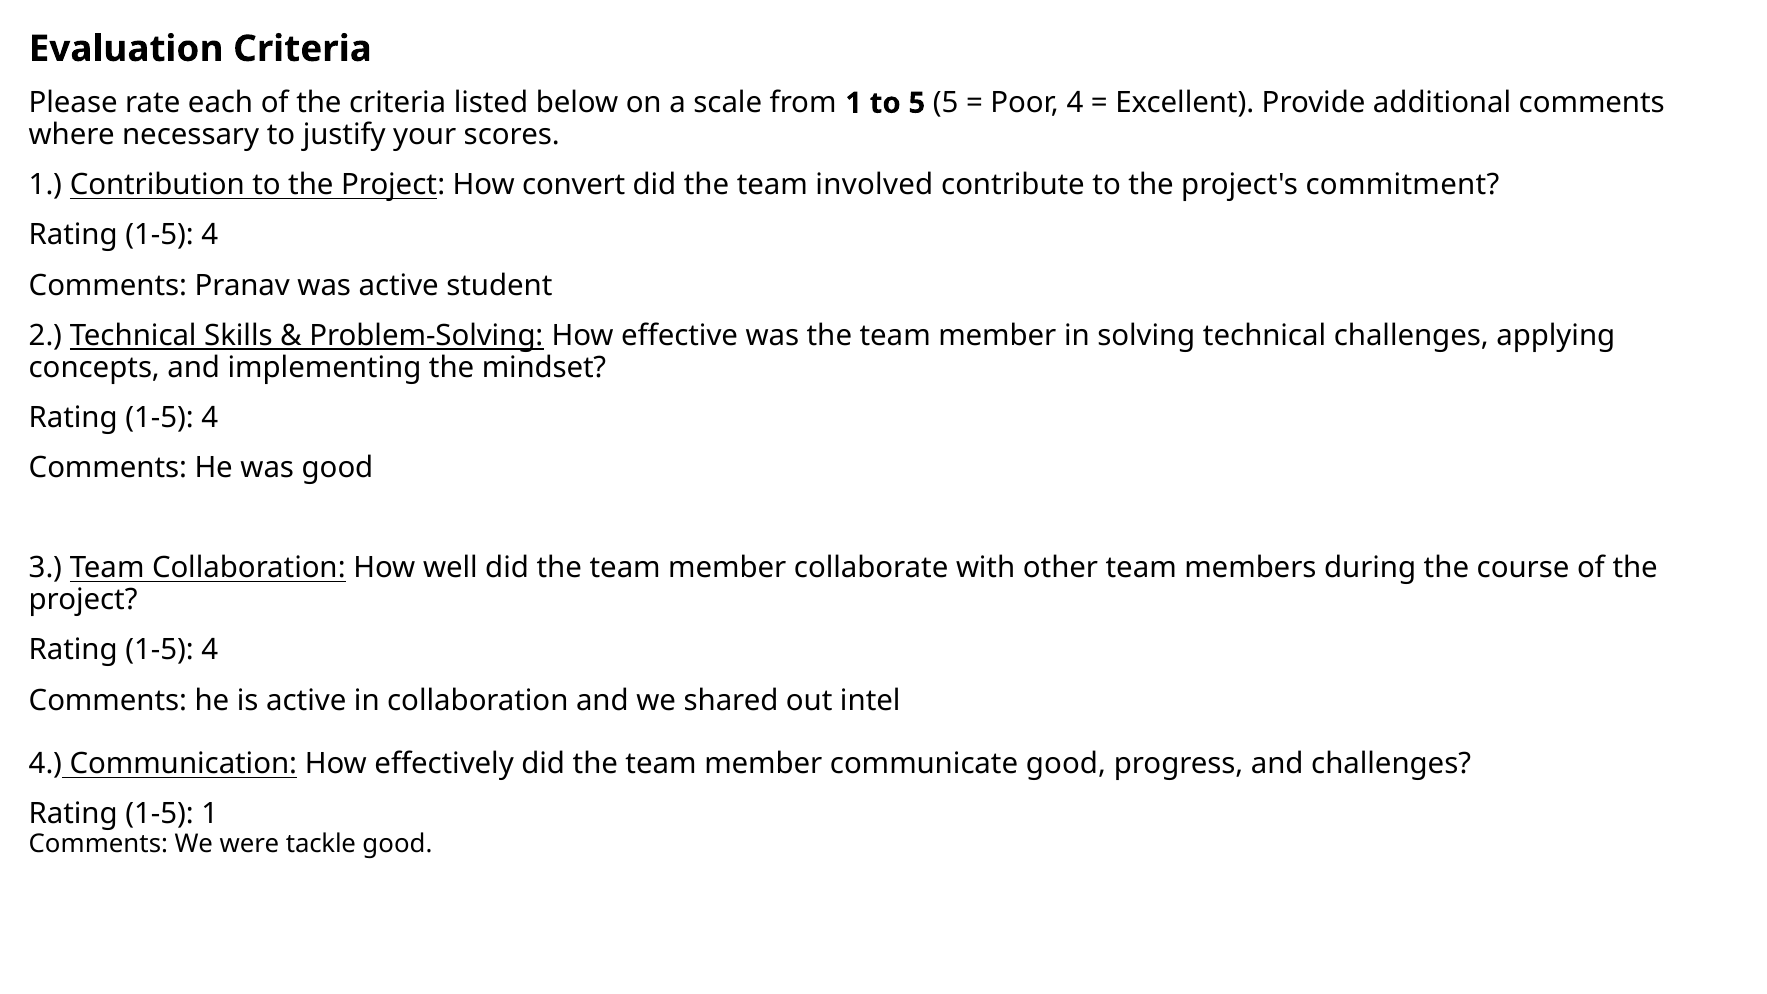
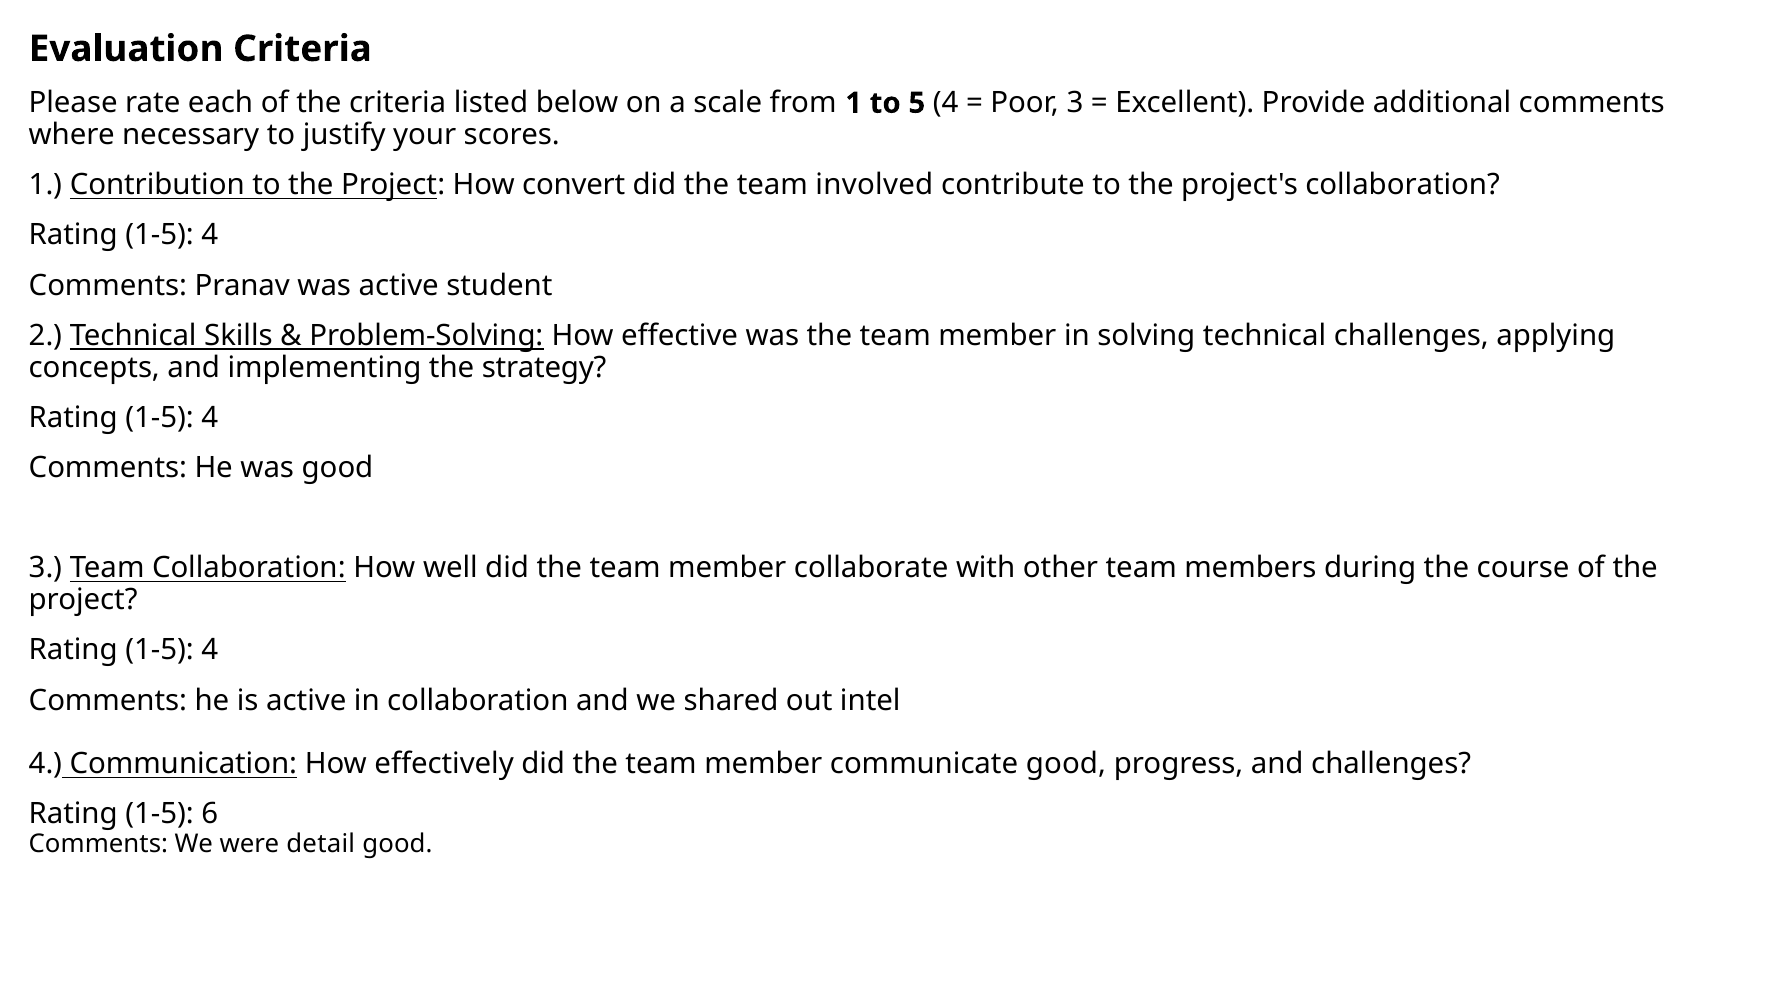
5 5: 5 -> 4 (946, 103)
Poor 4: 4 -> 3 (1075, 103)
project's commitment: commitment -> collaboration (1403, 185)
mindset: mindset -> strategy (544, 367)
1-5 1: 1 -> 6 (210, 814)
tackle: tackle -> detail (321, 844)
